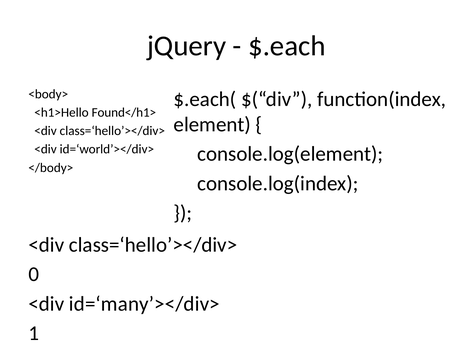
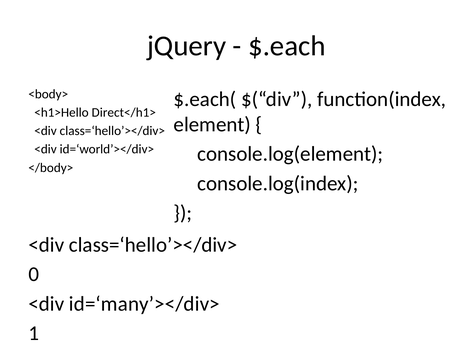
Found</h1>: Found</h1> -> Direct</h1> (124, 112)
